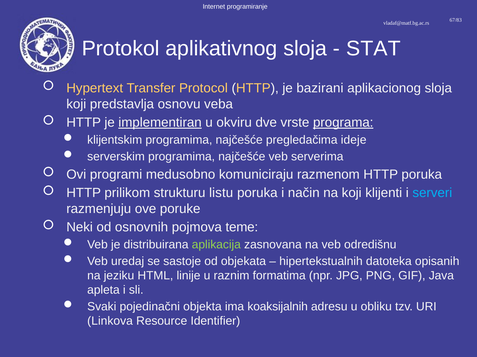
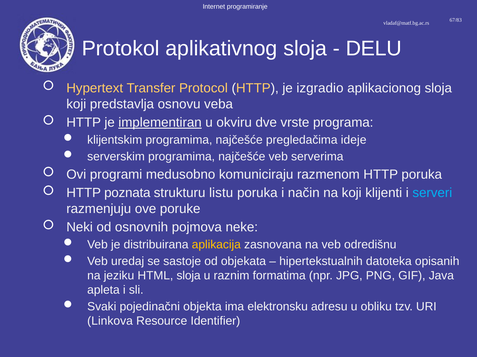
STAT: STAT -> DELU (374, 49)
bazirani: bazirani -> izgradio (320, 88)
programa underline: present -> none (343, 123)
prilikom: prilikom -> poznata (127, 193)
teme: teme -> neke (242, 228)
aplikacija colour: light green -> yellow (216, 245)
HTML linije: linije -> sloja (189, 276)
koaksijalnih: koaksijalnih -> elektronsku (278, 307)
